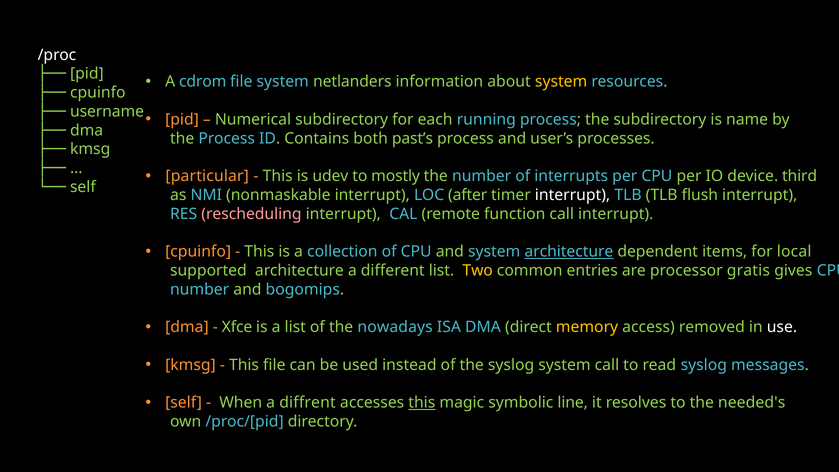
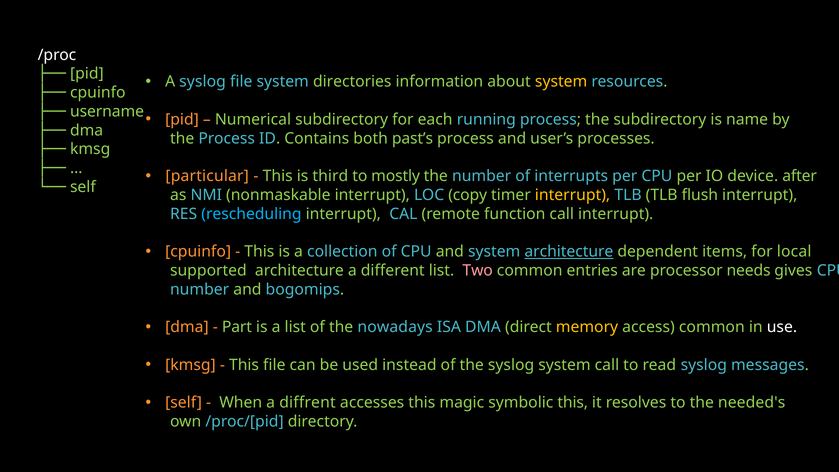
A cdrom: cdrom -> syslog (203, 82)
netlanders: netlanders -> directories (352, 82)
udev: udev -> third (330, 176)
third: third -> after (800, 176)
after: after -> copy (468, 195)
interrupt colour: white -> yellow (573, 195)
rescheduling colour: pink -> light blue (251, 214)
Two colour: yellow -> pink (478, 271)
gratis: gratis -> needs (749, 271)
Xfce: Xfce -> Part (237, 327)
access removed: removed -> common (712, 327)
this underline: present -> none (422, 403)
symbolic line: line -> this (573, 403)
